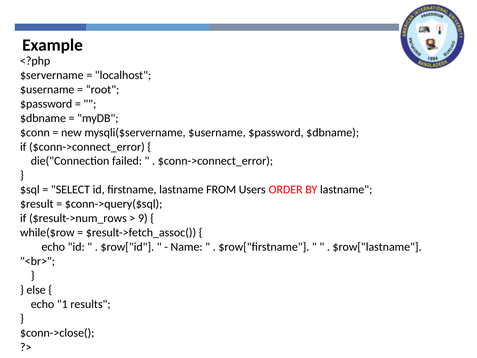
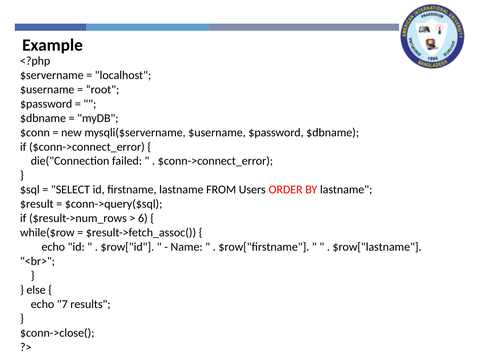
9: 9 -> 6 (143, 218)
1: 1 -> 7 (62, 304)
